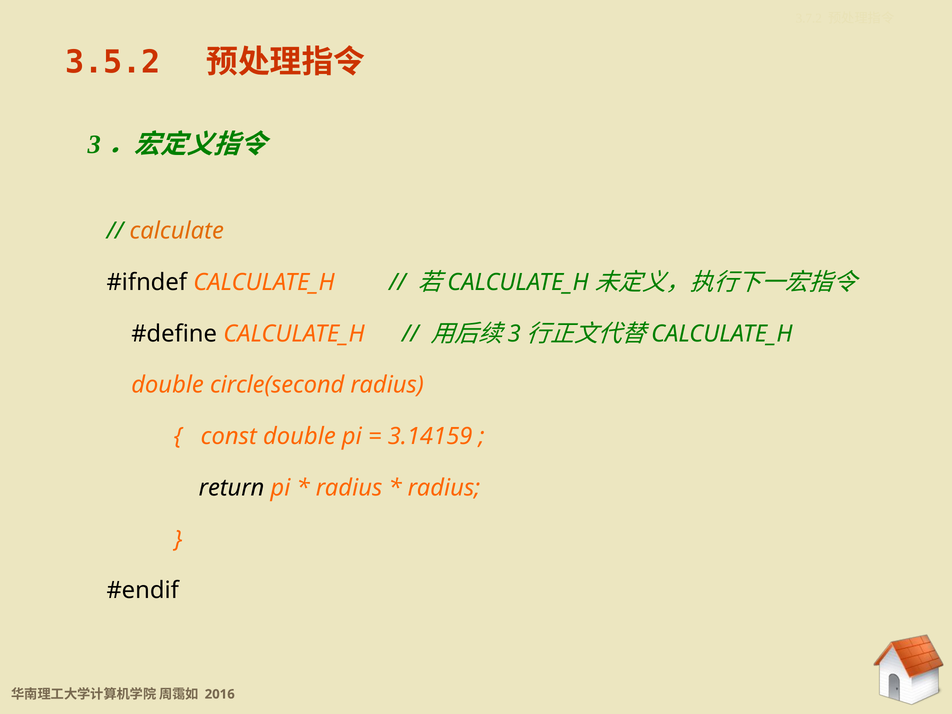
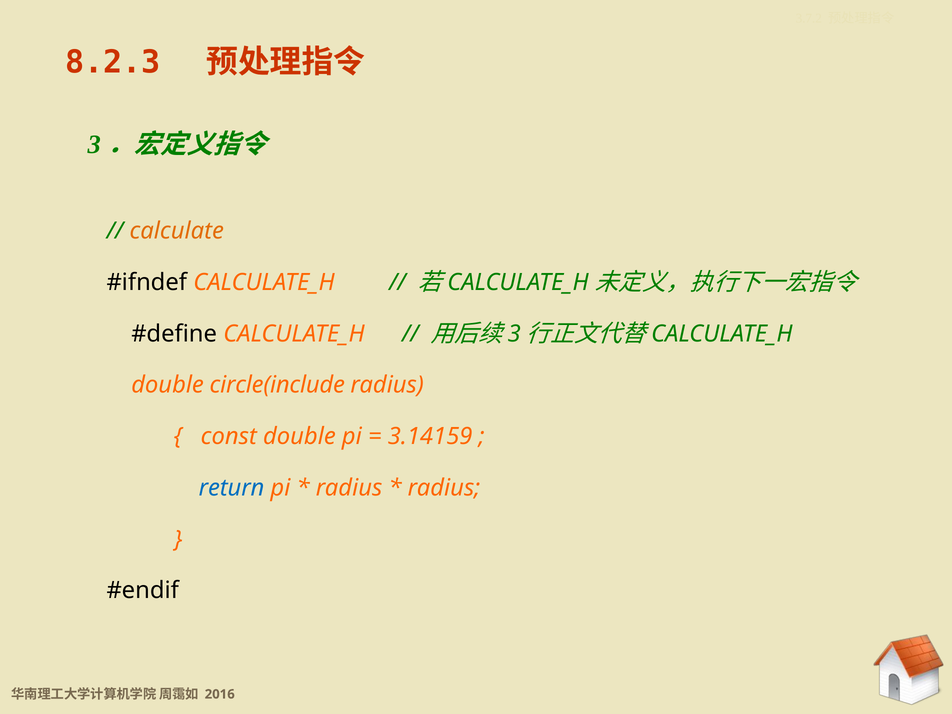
3.5.2: 3.5.2 -> 8.2.3 (113, 62)
circle(second: circle(second -> circle(include (277, 385)
return colour: black -> blue (232, 488)
